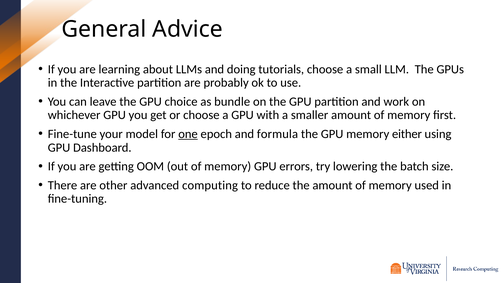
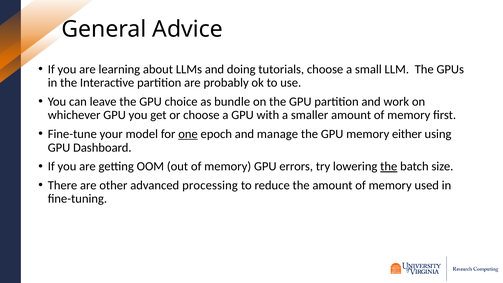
formula: formula -> manage (277, 134)
the underline: none -> present (389, 166)
computing: computing -> processing (210, 185)
